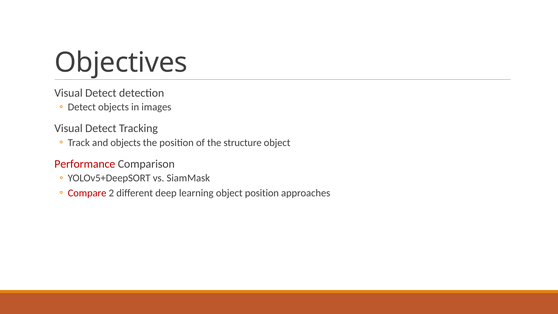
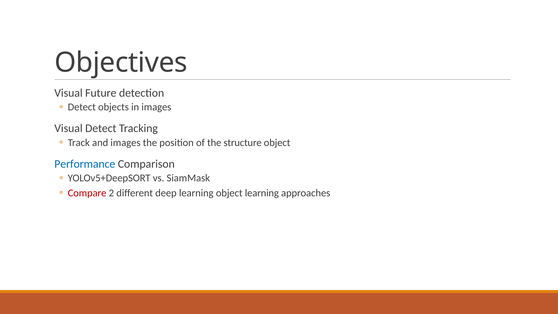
Detect: Detect -> Future (101, 93)
and objects: objects -> images (126, 143)
Performance colour: red -> blue (85, 164)
object position: position -> learning (262, 193)
